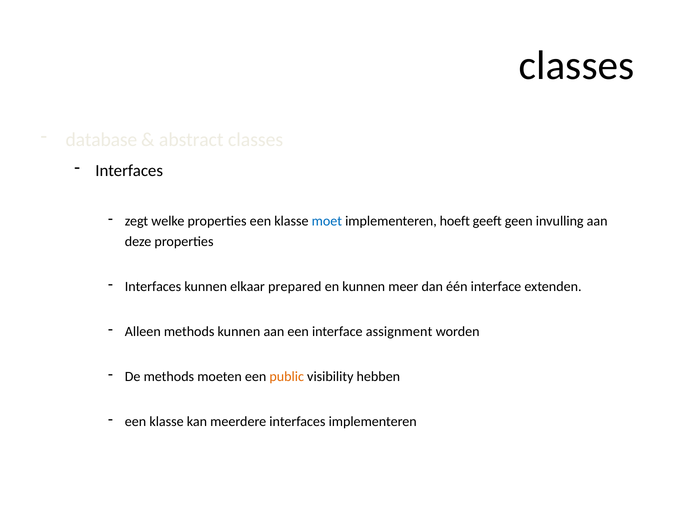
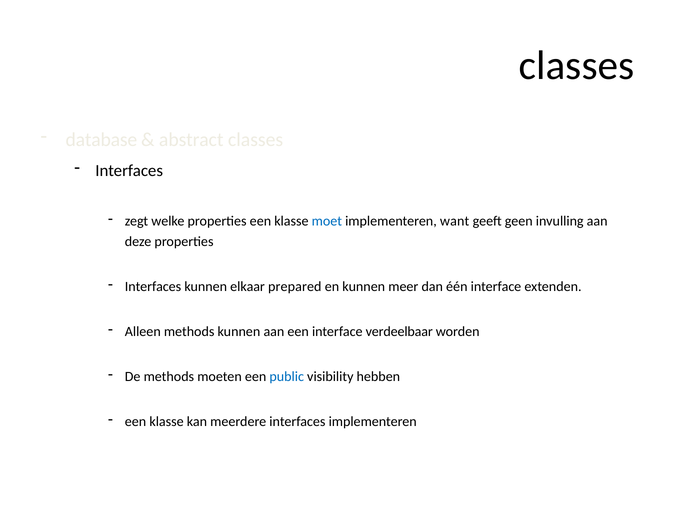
hoeft: hoeft -> want (455, 221)
assignment: assignment -> verdeelbaar (399, 331)
public colour: orange -> blue (287, 376)
